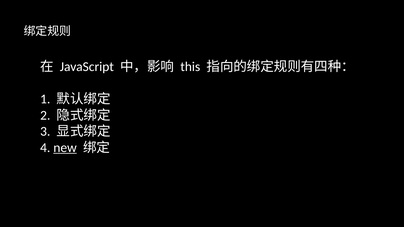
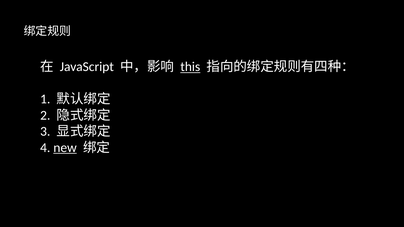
this underline: none -> present (190, 67)
